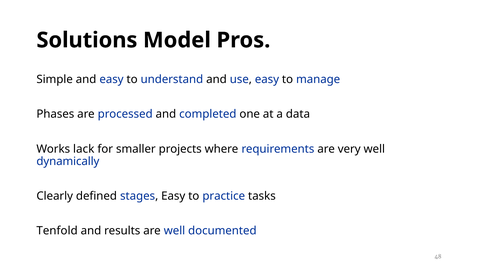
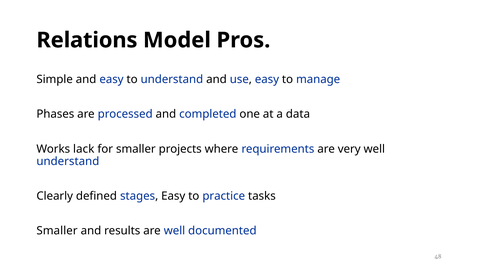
Solutions: Solutions -> Relations (87, 40)
dynamically: dynamically -> understand (68, 161)
Tenfold: Tenfold -> Smaller (57, 231)
